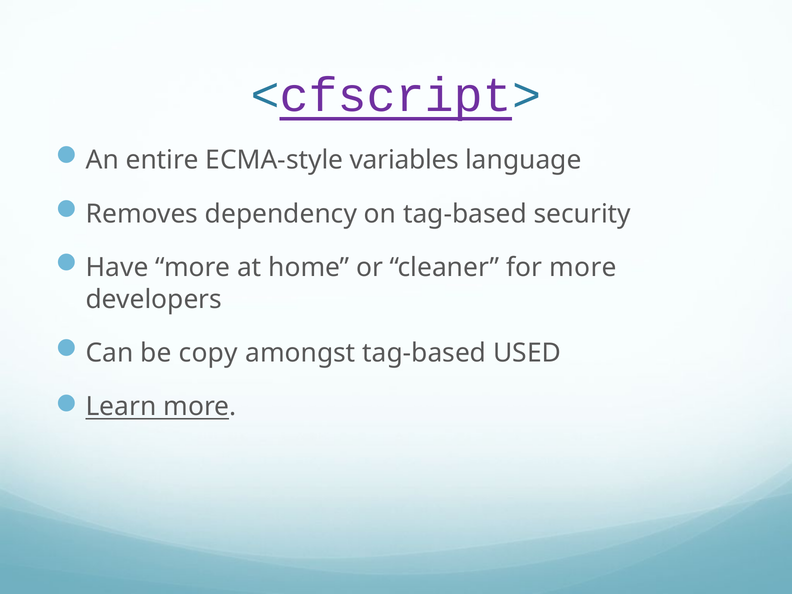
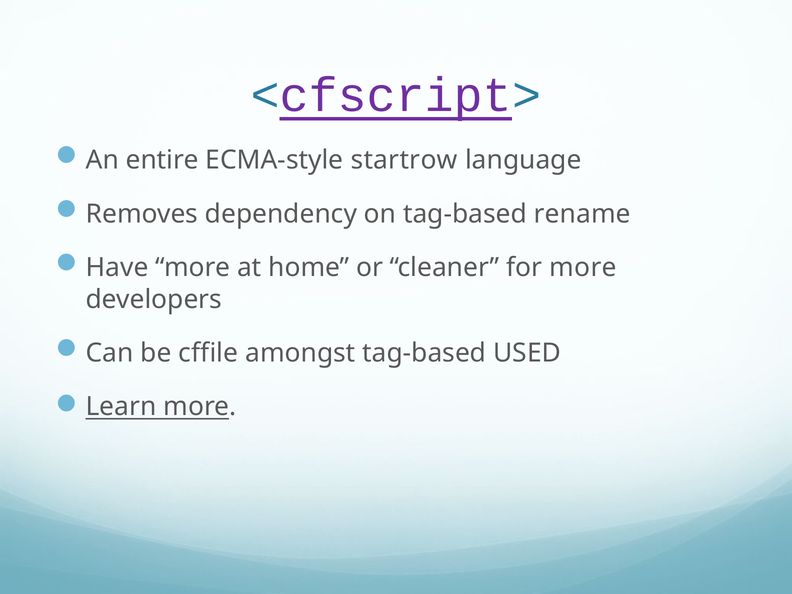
variables: variables -> startrow (404, 160)
security: security -> rename (582, 214)
copy: copy -> cffile (208, 353)
